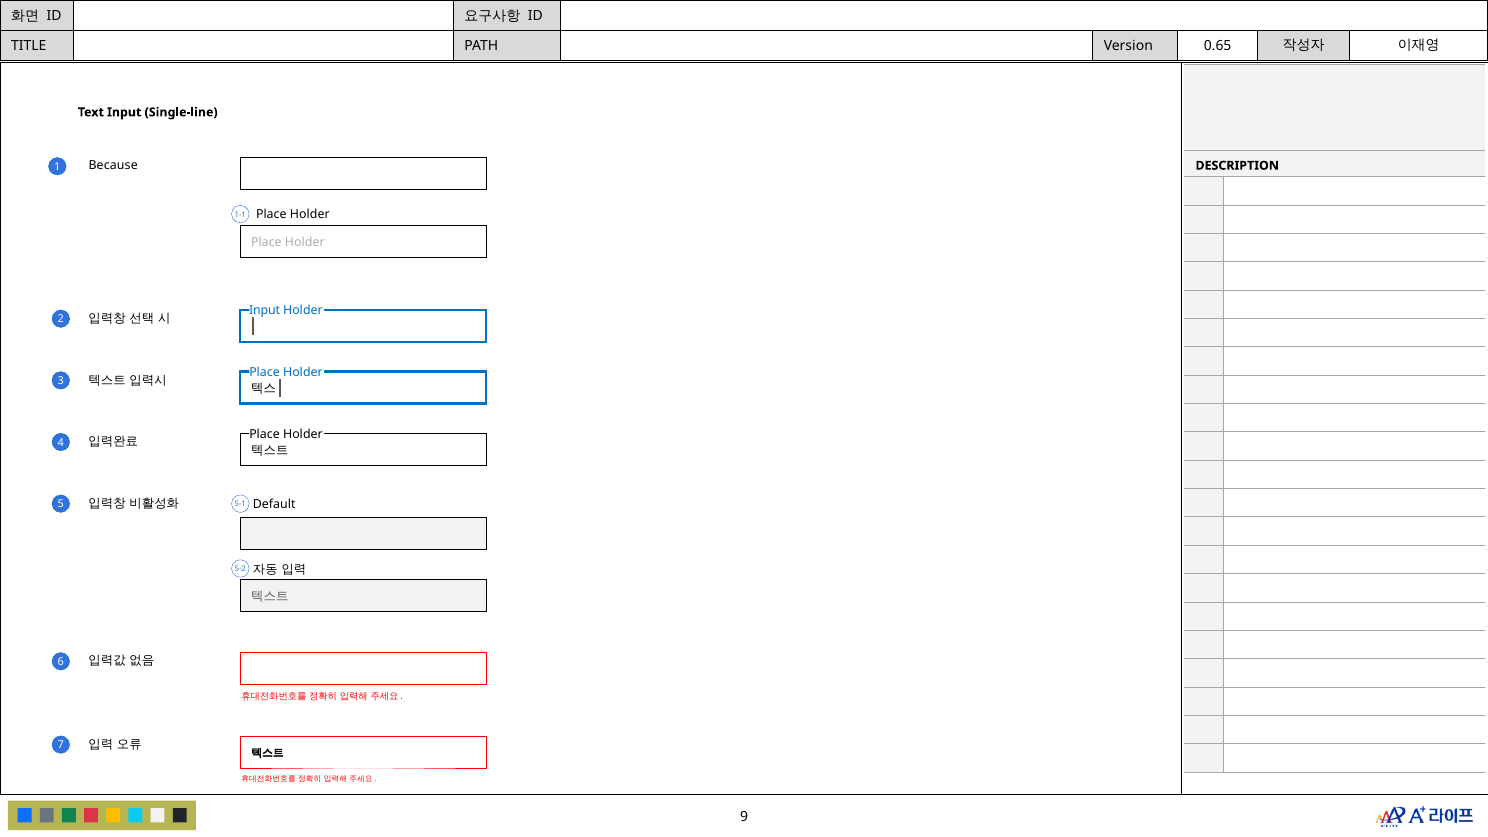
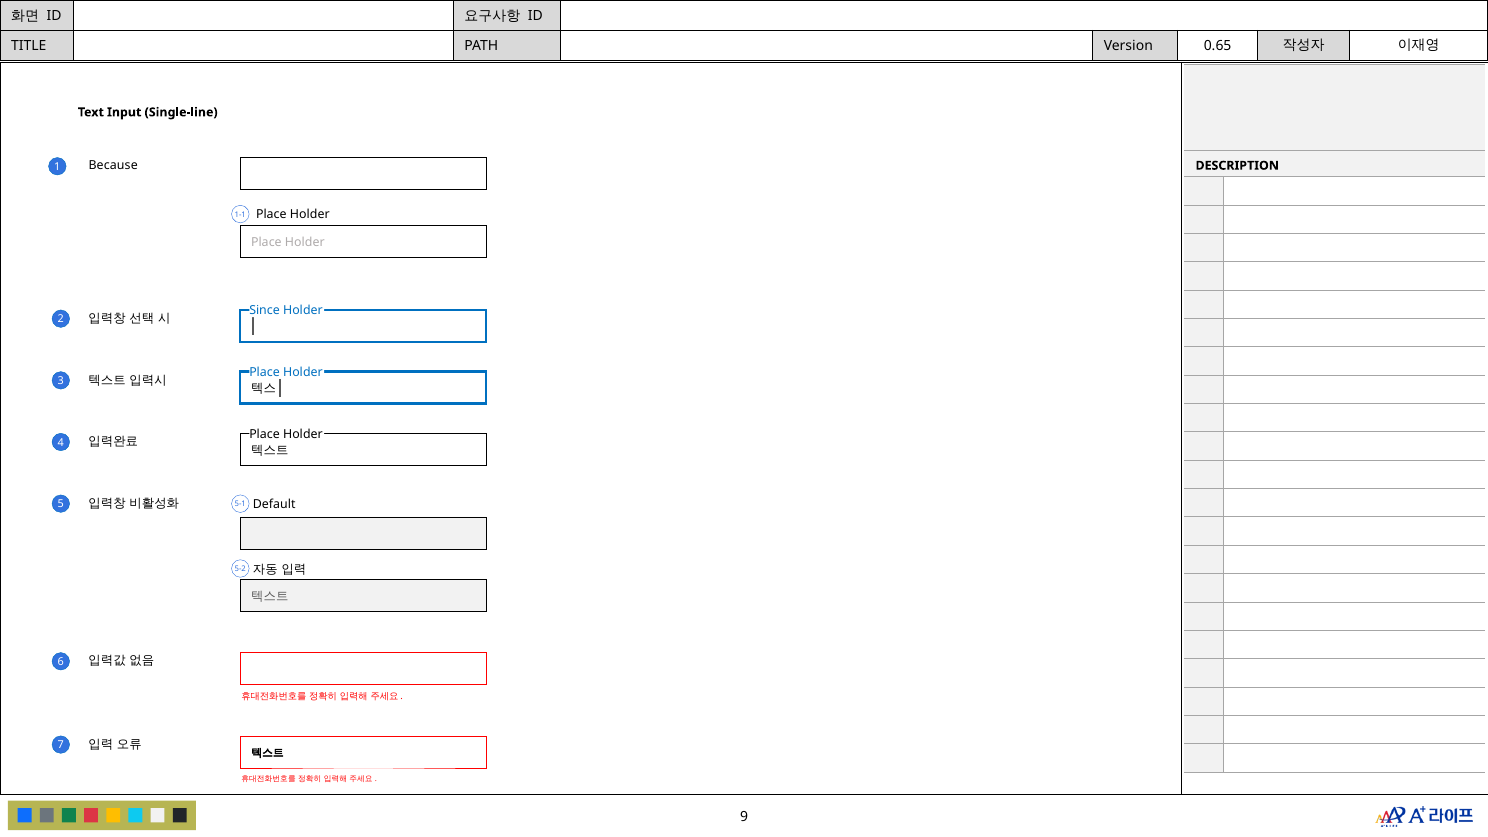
Input: Input -> Since (265, 310)
